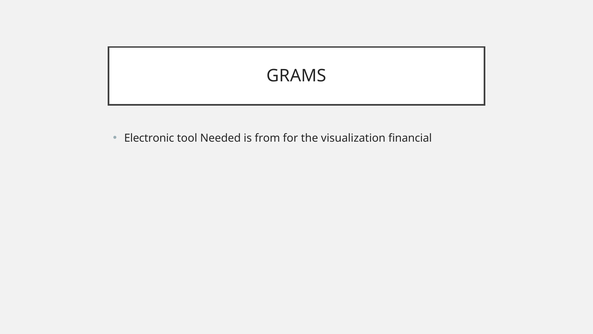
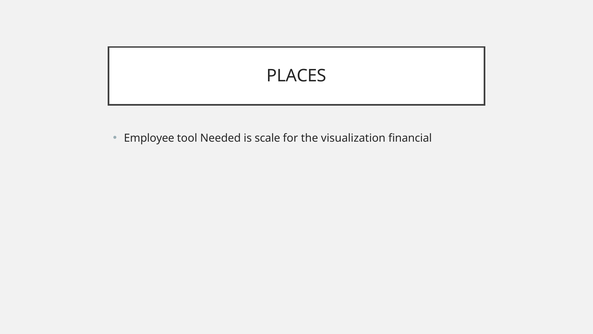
GRAMS: GRAMS -> PLACES (297, 76)
Electronic: Electronic -> Employee (149, 138)
from: from -> scale (267, 138)
